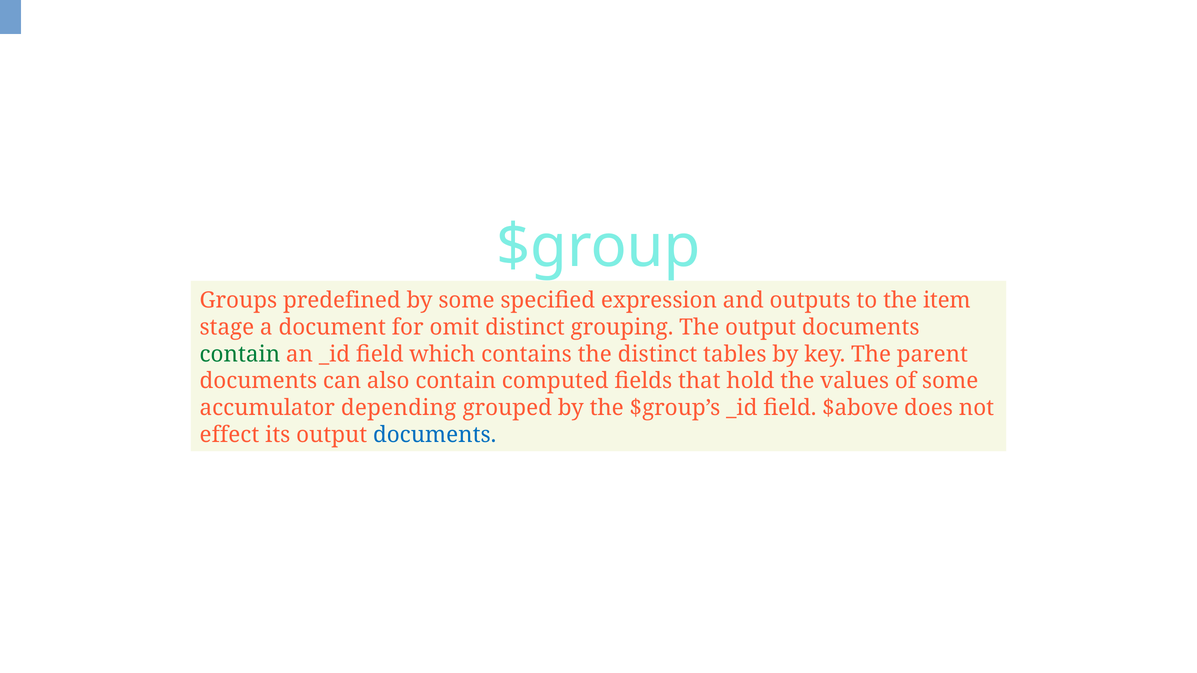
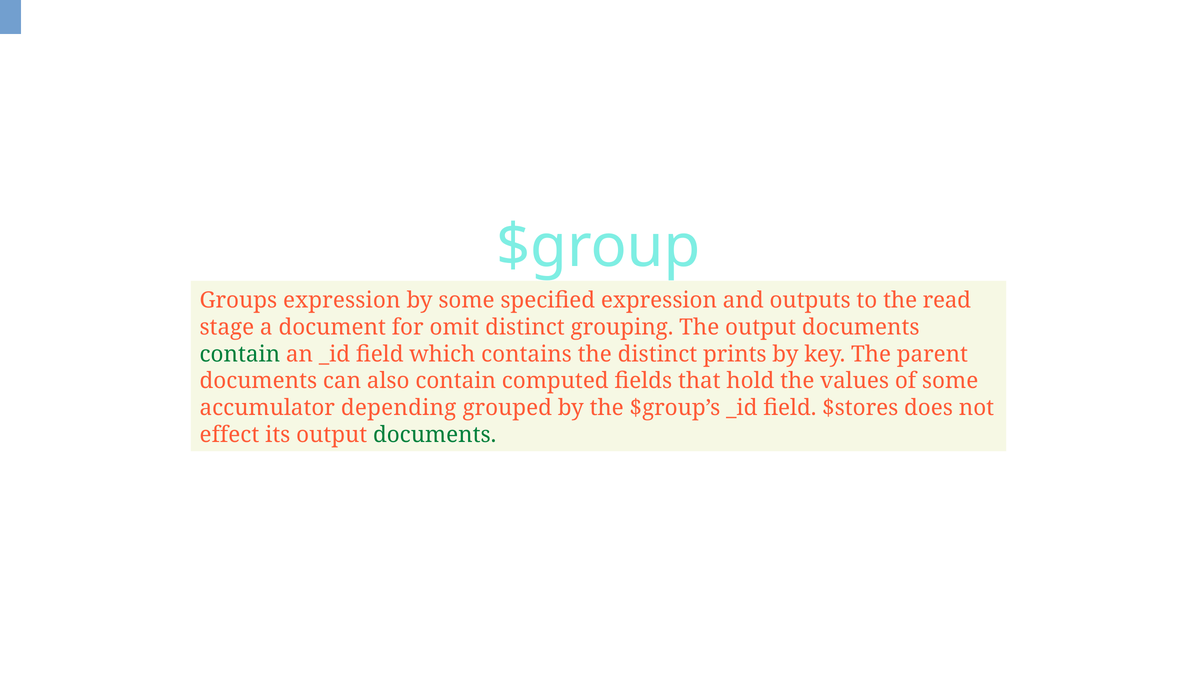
Groups predefined: predefined -> expression (342, 300)
item: item -> read (947, 300)
tables: tables -> prints (735, 354)
$above: $above -> $stores (860, 408)
documents colour: blue -> green (435, 435)
